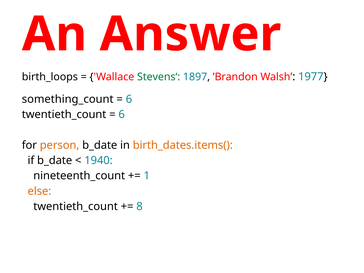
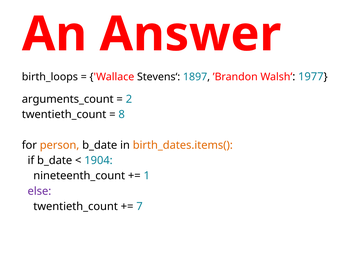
Stevens‘ colour: green -> black (159, 77)
something_count: something_count -> arguments_count (68, 99)
6: 6 -> 2 (129, 99)
6: 6 -> 8 (122, 114)
1940: 1940 -> 1904 (98, 160)
else colour: orange -> purple (39, 191)
8: 8 -> 7 (140, 206)
